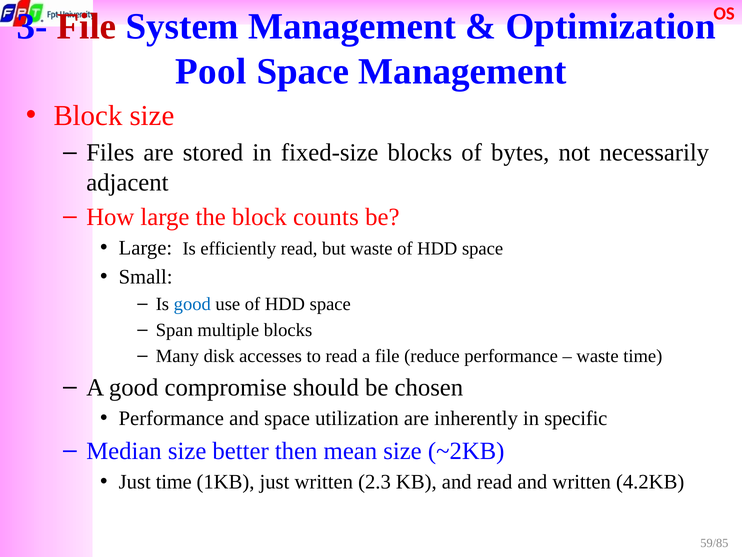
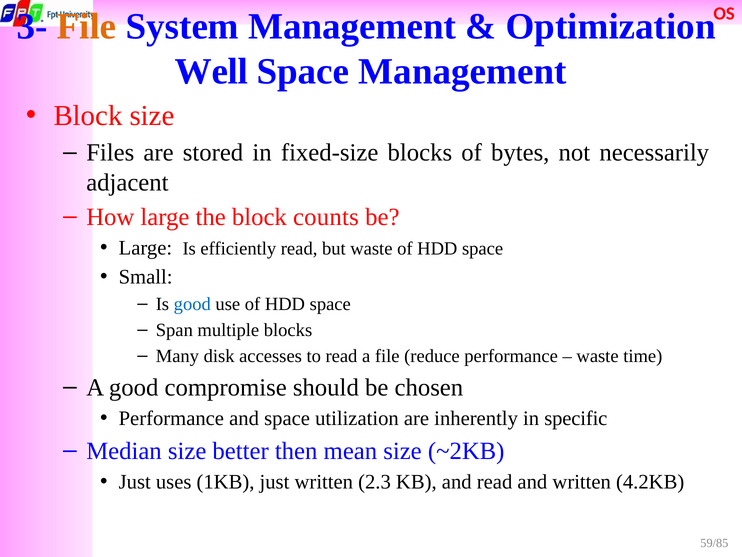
File colour: red -> orange (86, 27)
Pool: Pool -> Well (211, 71)
Just time: time -> uses (174, 482)
